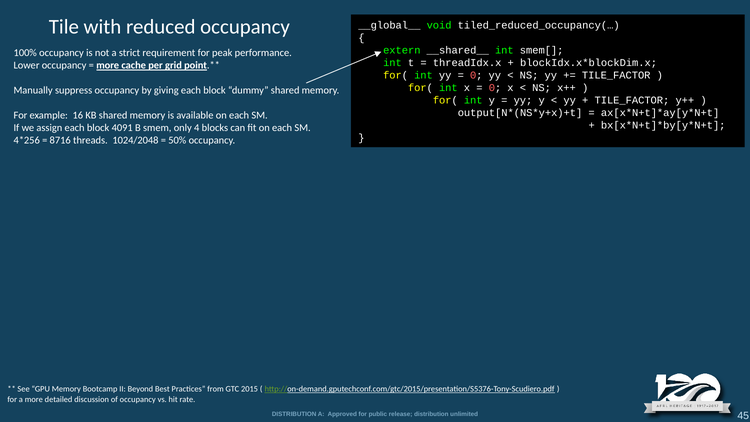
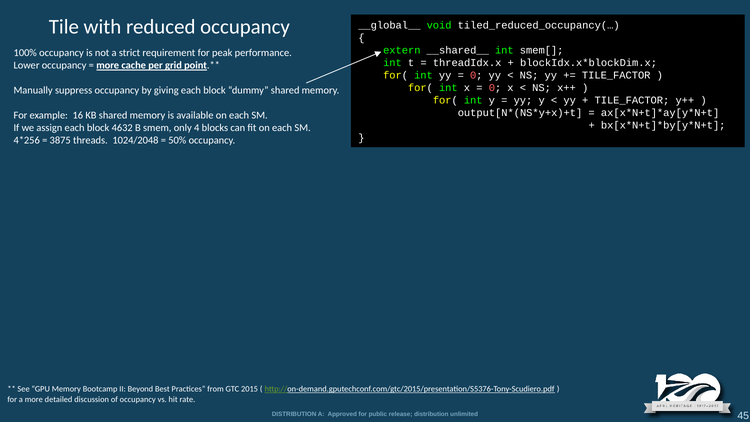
4091: 4091 -> 4632 (122, 128)
8716: 8716 -> 3875 (60, 140)
